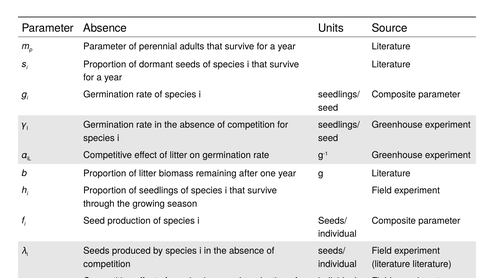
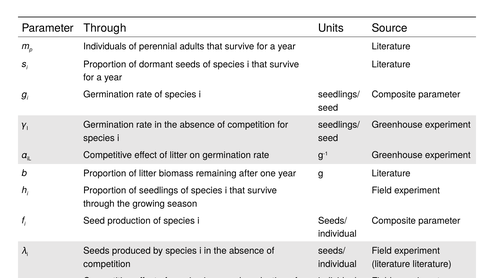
Parameter Absence: Absence -> Through (105, 28)
Parameter: Parameter -> Individuals (105, 46)
